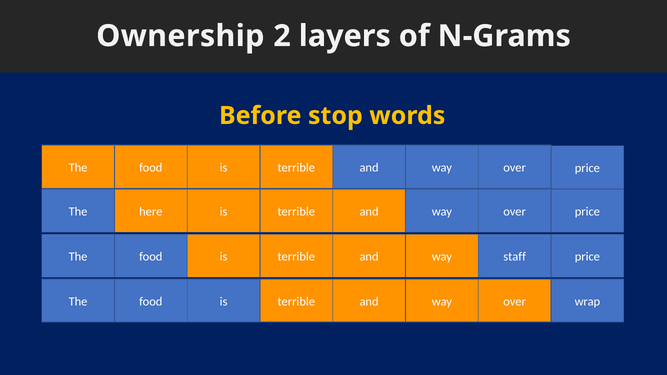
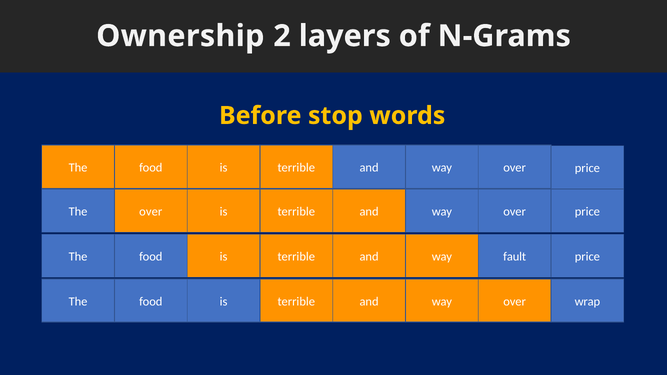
The here: here -> over (151, 212)
staff: staff -> fault (515, 257)
